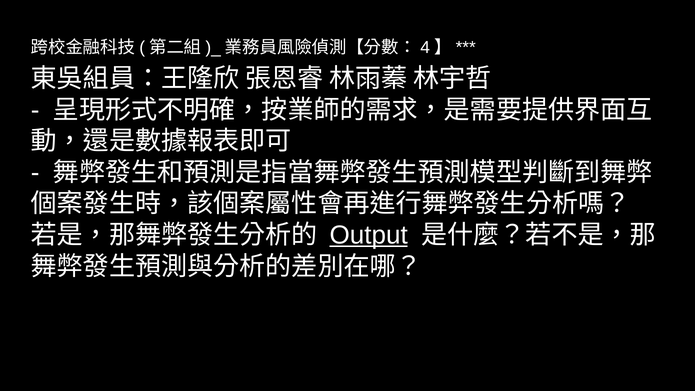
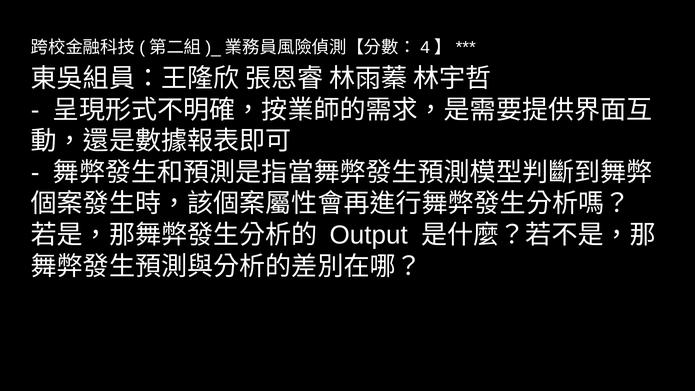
Output underline: present -> none (369, 235)
